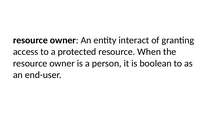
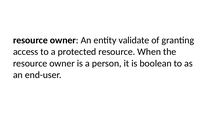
interact: interact -> validate (134, 40)
